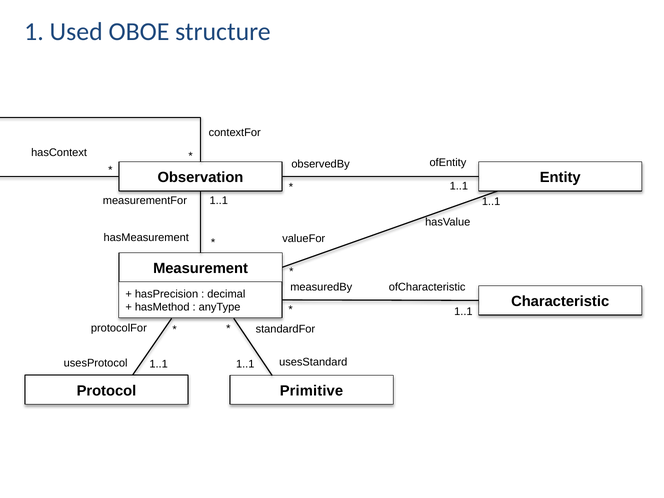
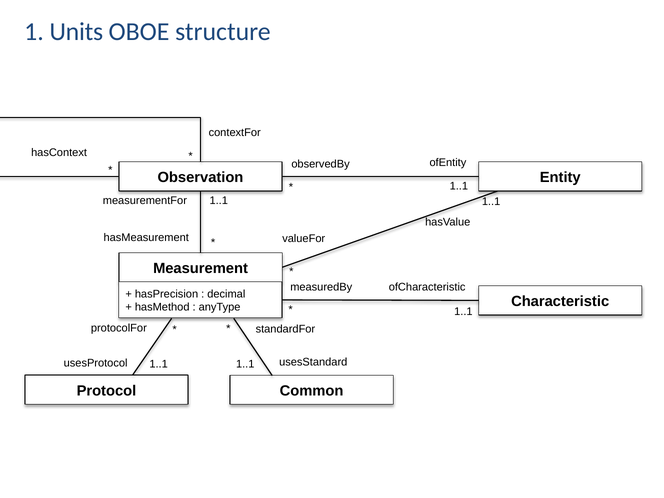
Used: Used -> Units (76, 32)
Primitive: Primitive -> Common (312, 391)
